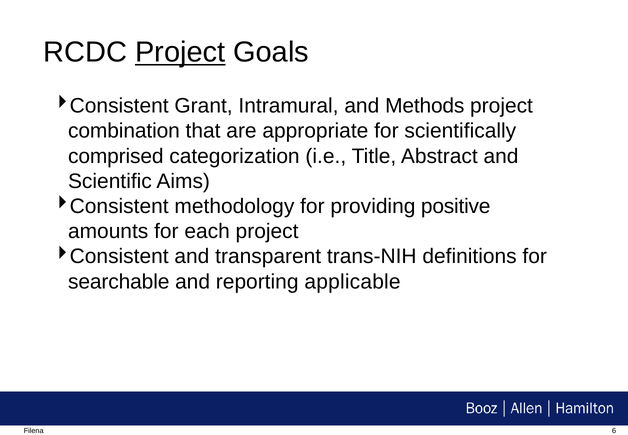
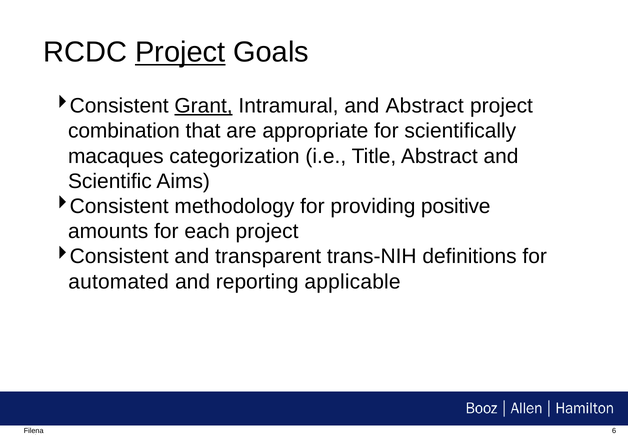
Grant underline: none -> present (204, 106)
and Methods: Methods -> Abstract (425, 106)
comprised: comprised -> macaques (116, 156)
searchable: searchable -> automated (119, 282)
